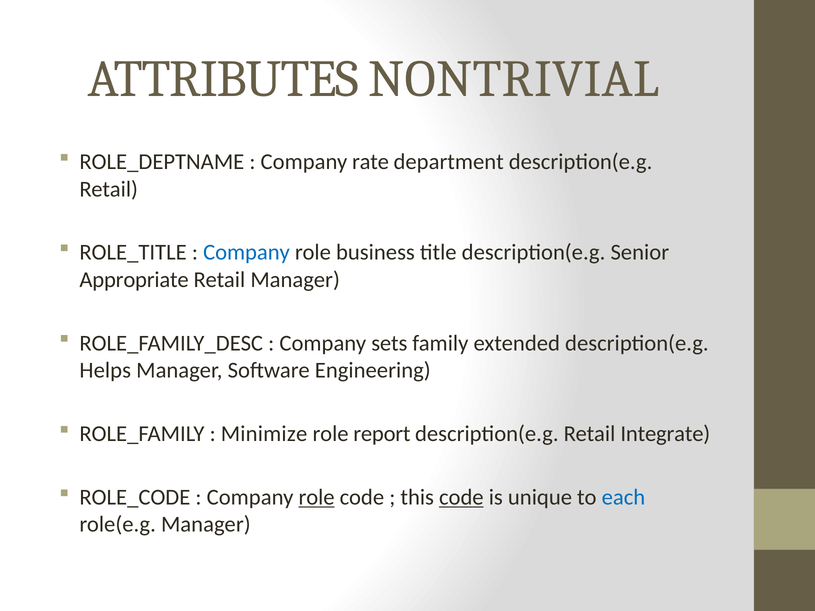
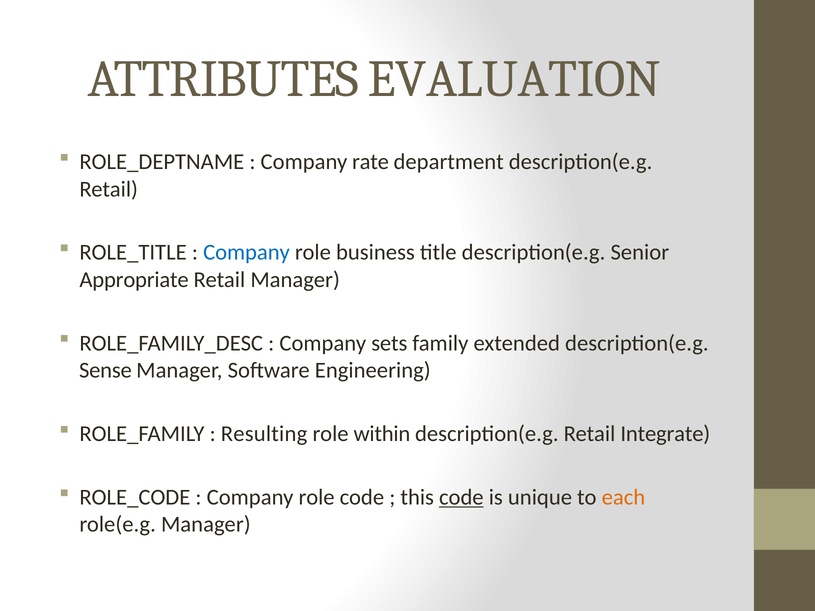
NONTRIVIAL: NONTRIVIAL -> EVALUATION (514, 79)
Helps: Helps -> Sense (105, 370)
Minimize: Minimize -> Resulting (264, 434)
report: report -> within (382, 434)
role underline: present -> none (317, 497)
each colour: blue -> orange (623, 497)
